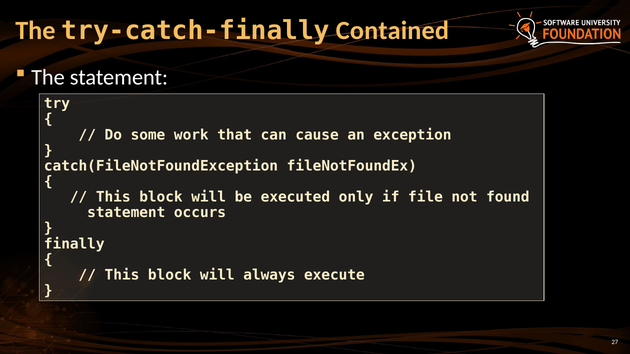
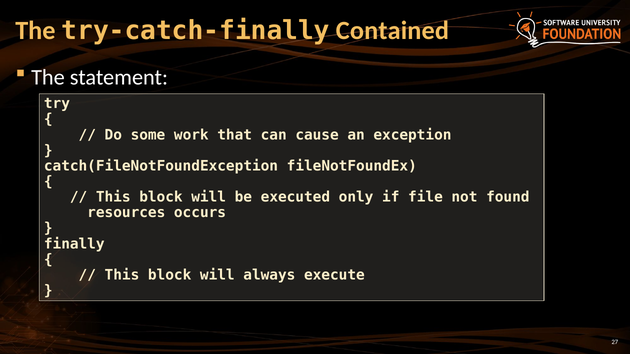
statement: statement -> resources (126, 213)
